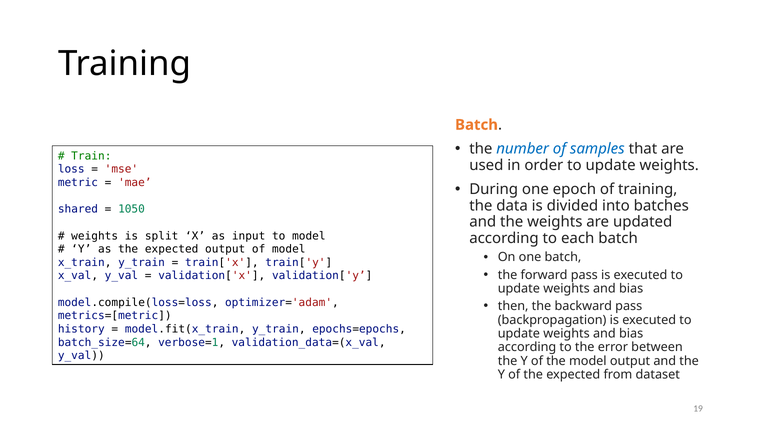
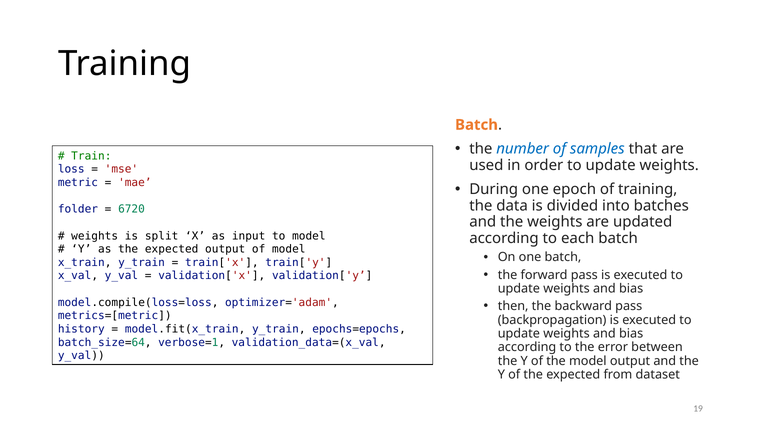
shared: shared -> folder (78, 209)
1050: 1050 -> 6720 (131, 209)
